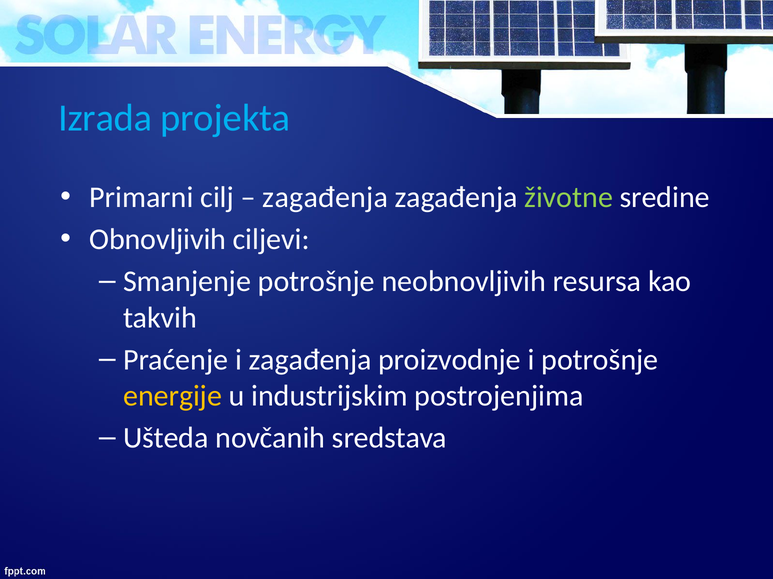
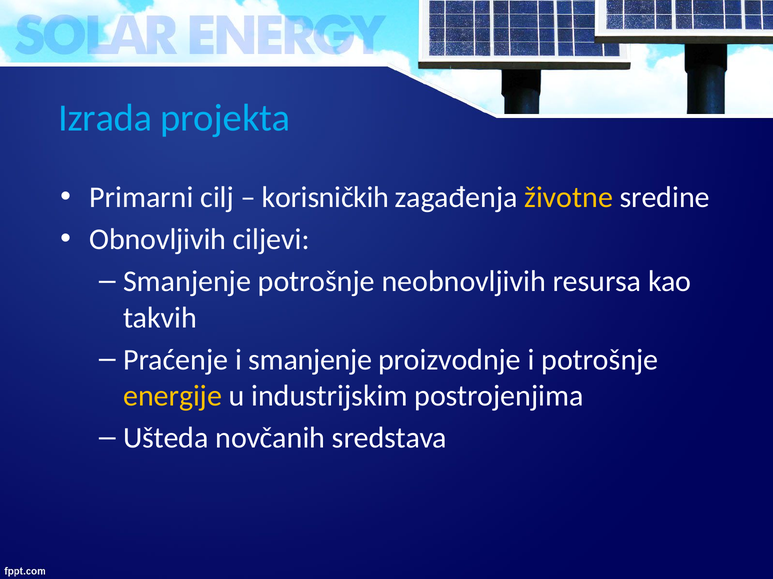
zagađenja: zagađenja -> korisničkih (326, 198)
životne colour: light green -> yellow (569, 198)
i zagađenja: zagađenja -> smanjenje (310, 360)
